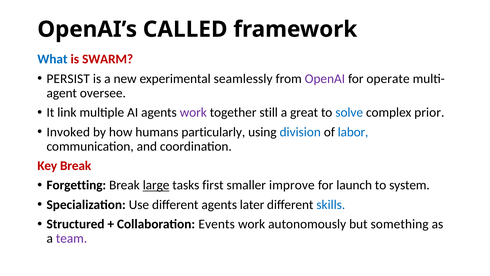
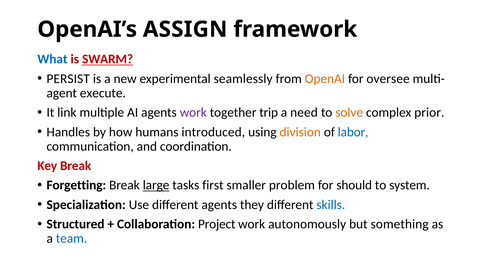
CALLED: CALLED -> ASSIGN (185, 29)
SWARM underline: none -> present (108, 59)
OpenAI colour: purple -> orange (325, 79)
operate: operate -> oversee (388, 79)
oversee: oversee -> execute (103, 93)
still: still -> trip (269, 112)
great: great -> need (304, 112)
solve colour: blue -> orange (349, 112)
Invoked: Invoked -> Handles (68, 132)
particularly: particularly -> introduced (213, 132)
division colour: blue -> orange (300, 132)
improve: improve -> problem (292, 185)
launch: launch -> should (354, 185)
later: later -> they (252, 204)
Events: Events -> Project (217, 224)
team colour: purple -> blue (72, 238)
